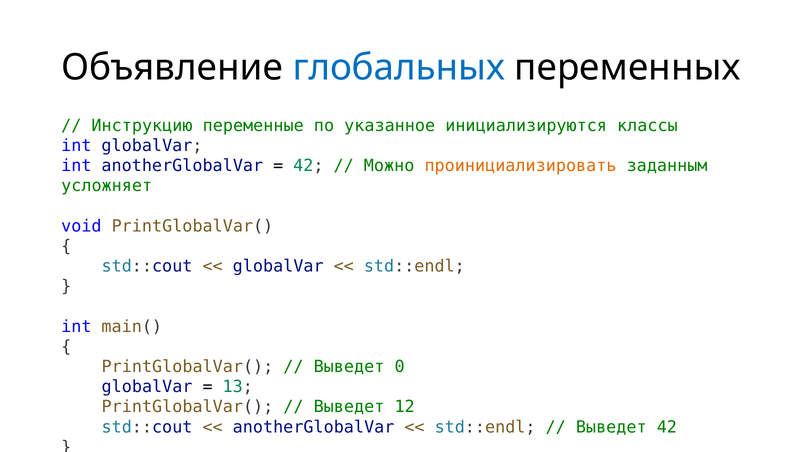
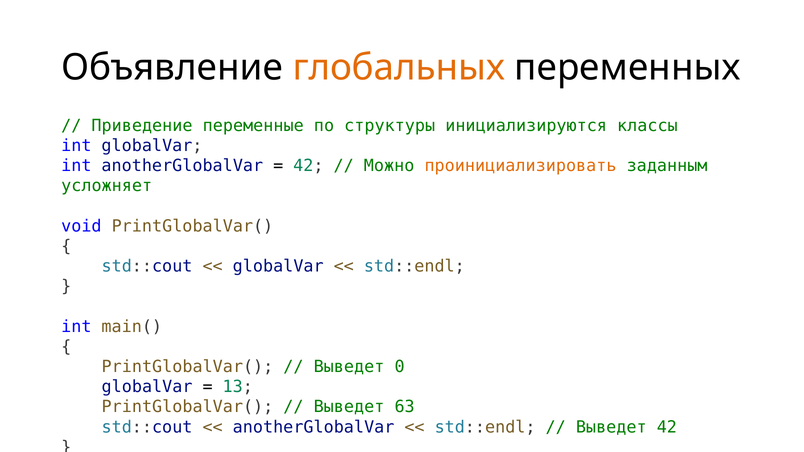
глобальных colour: blue -> orange (399, 68)
Инструкцию: Инструкцию -> Приведение (142, 126)
указанное: указанное -> структуры (390, 126)
12: 12 -> 63 (405, 407)
